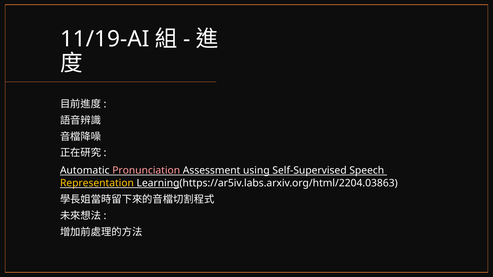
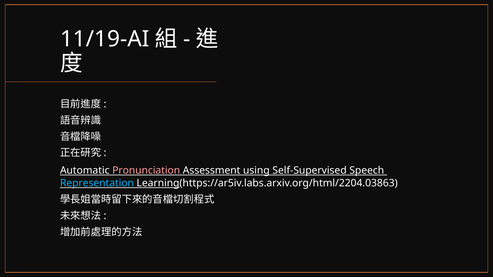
Representation colour: yellow -> light blue (97, 183)
